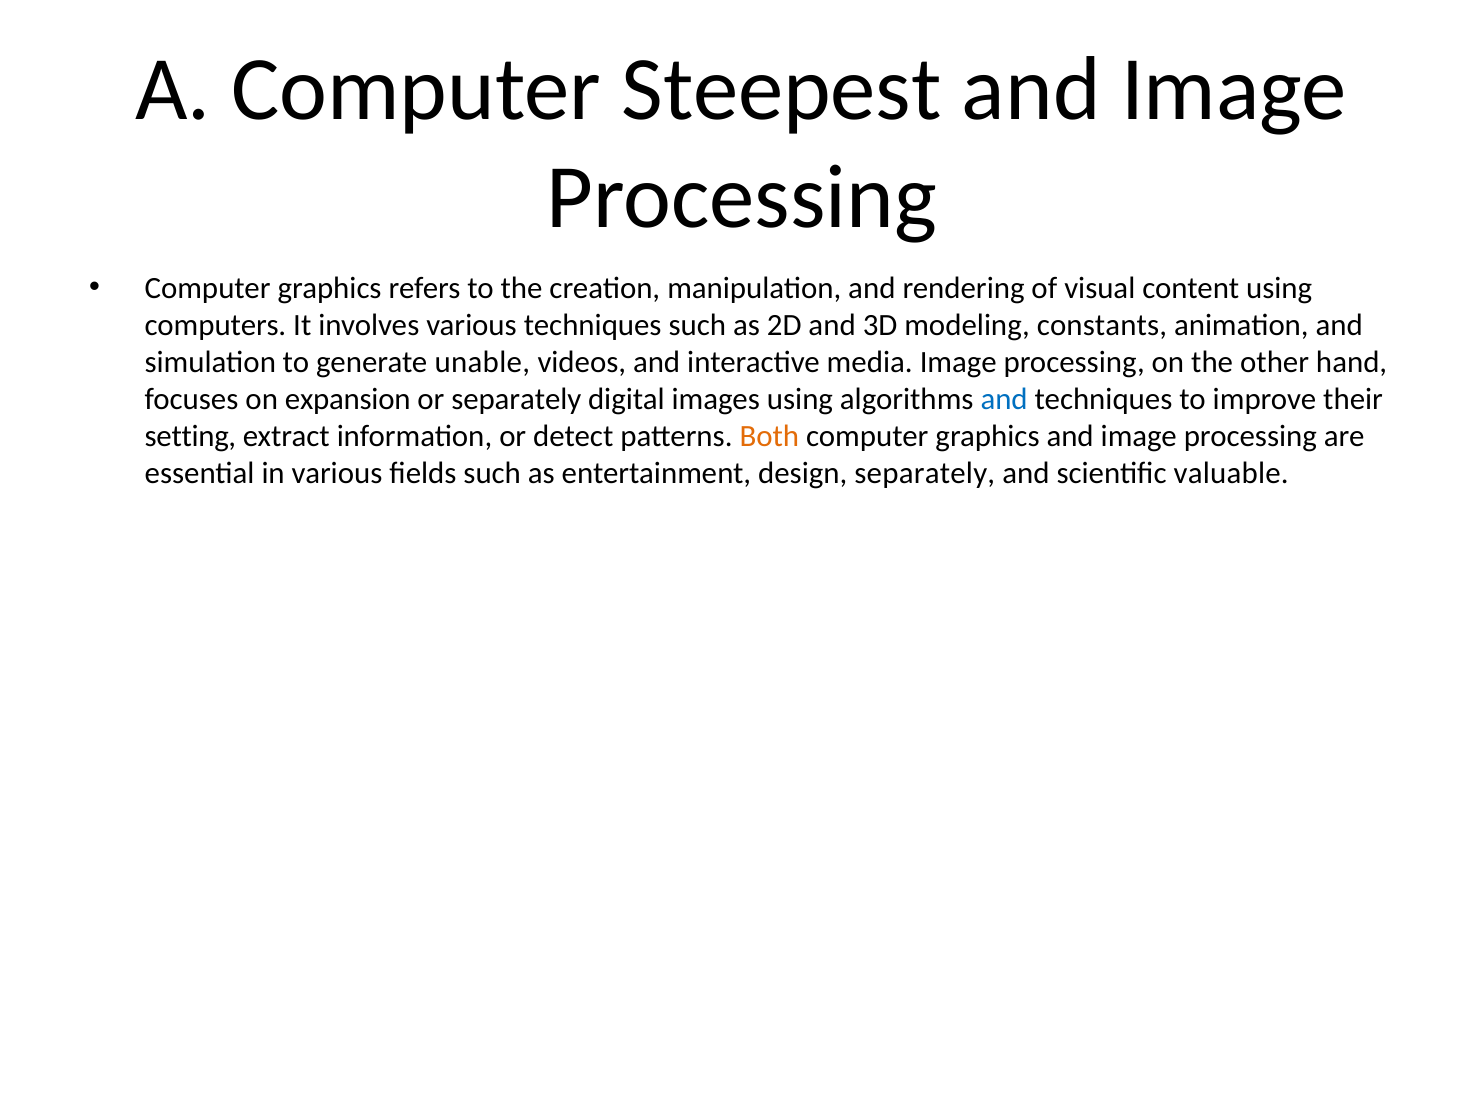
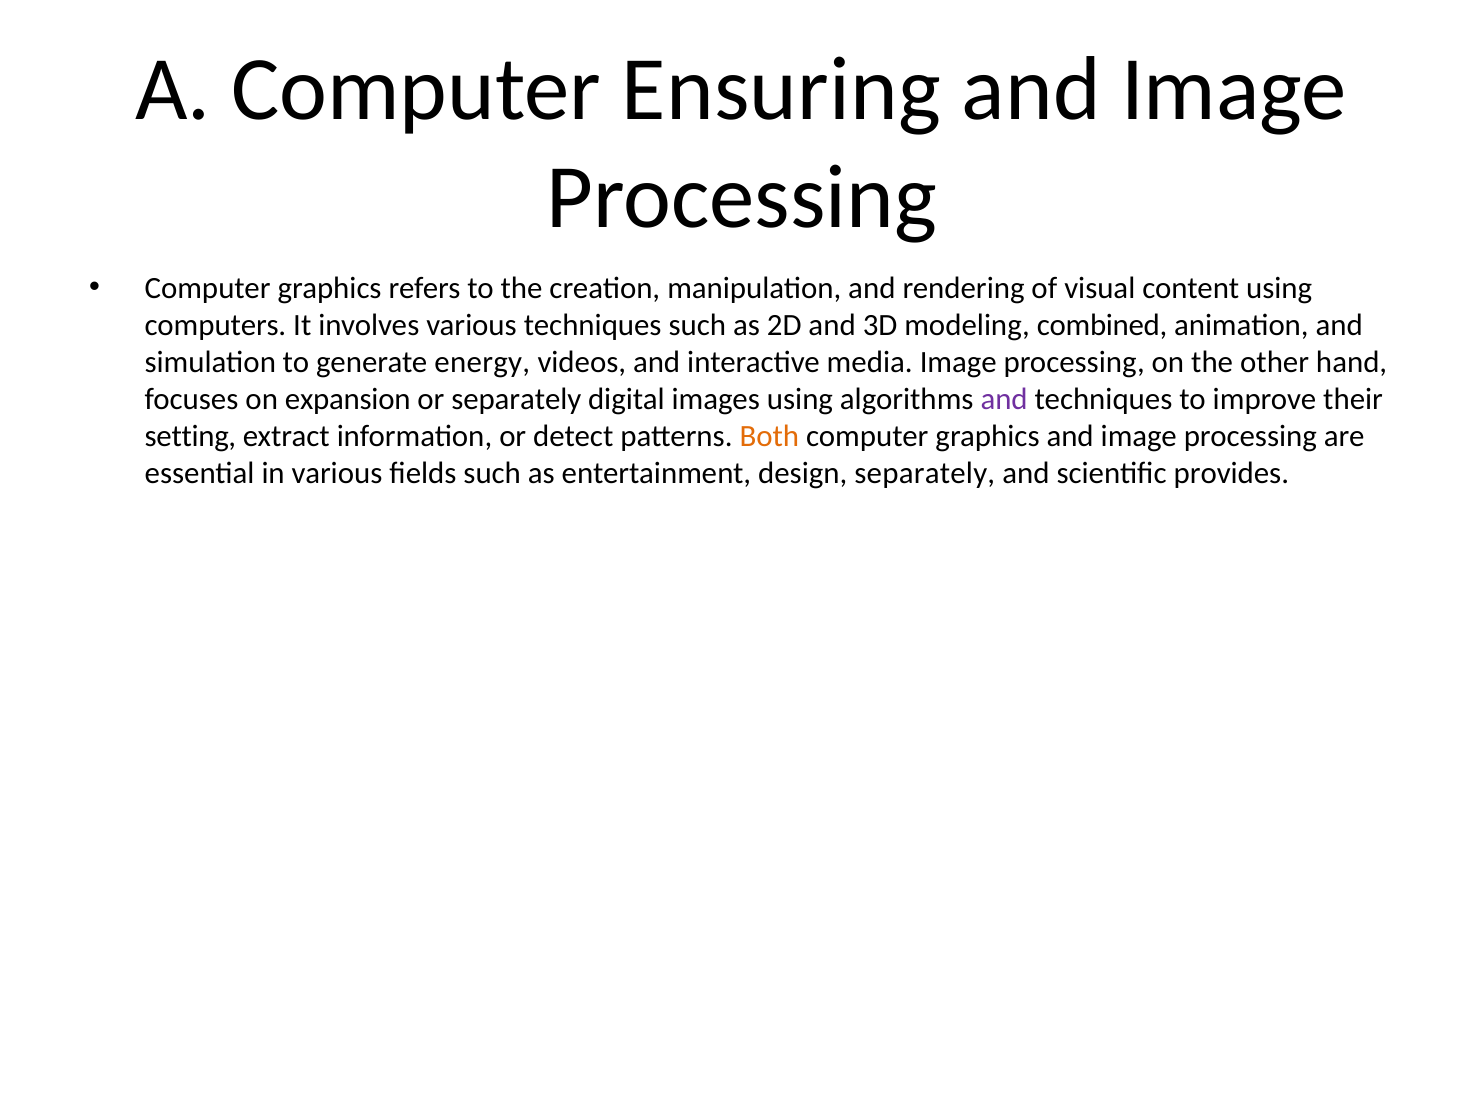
Steepest: Steepest -> Ensuring (781, 89)
constants: constants -> combined (1102, 325)
unable: unable -> energy (482, 362)
and colour: blue -> purple (1004, 399)
valuable: valuable -> provides (1231, 473)
